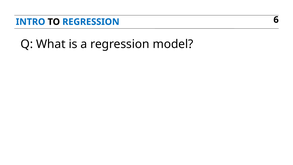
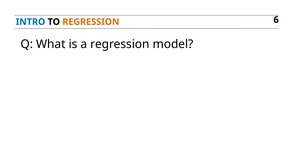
REGRESSION colour: blue -> orange (91, 22)
